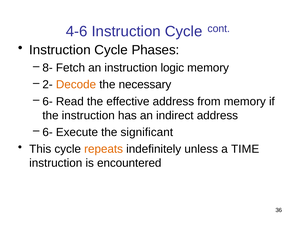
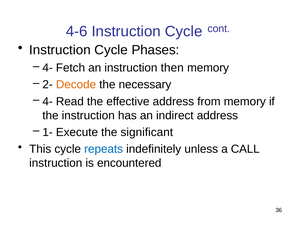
8-: 8- -> 4- (48, 68)
logic: logic -> then (172, 68)
6-: 6- -> 4- (48, 101)
6-: 6- -> 1- (48, 132)
repeats colour: orange -> blue (104, 149)
TIME: TIME -> CALL (245, 149)
